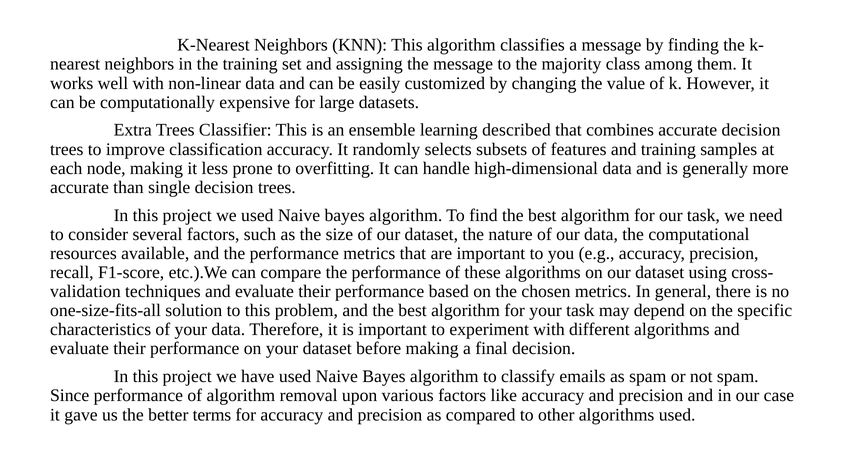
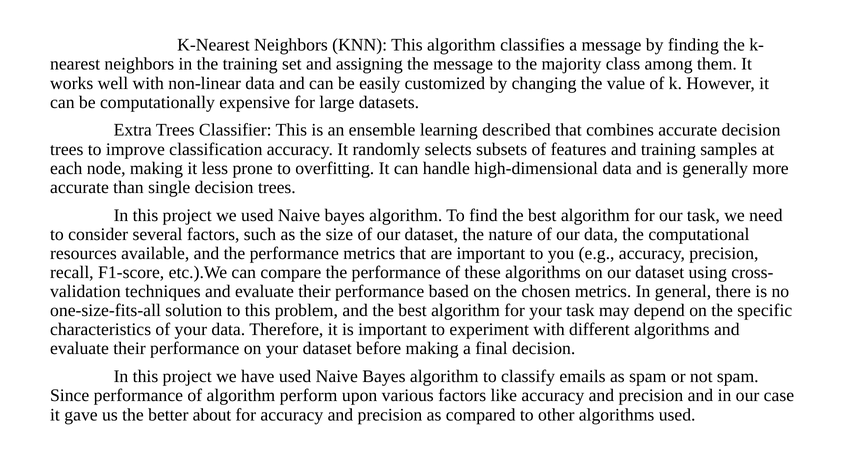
removal: removal -> perform (309, 396)
terms: terms -> about (212, 415)
